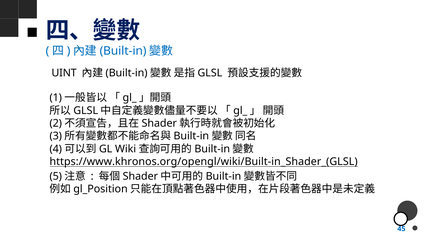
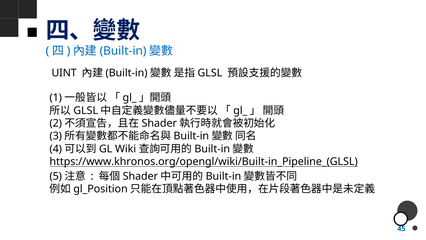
https://www.khronos.org/opengl/wiki/Built-in_Shader_(GLSL: https://www.khronos.org/opengl/wiki/Built-in_Shader_(GLSL -> https://www.khronos.org/opengl/wiki/Built-in_Pipeline_(GLSL (204, 161)
